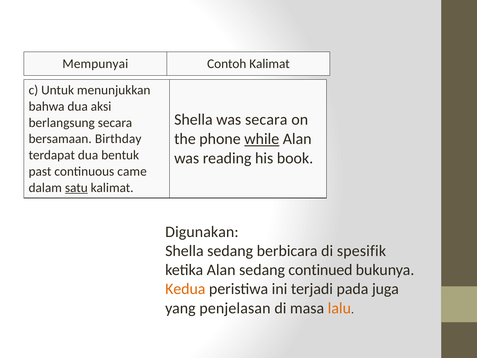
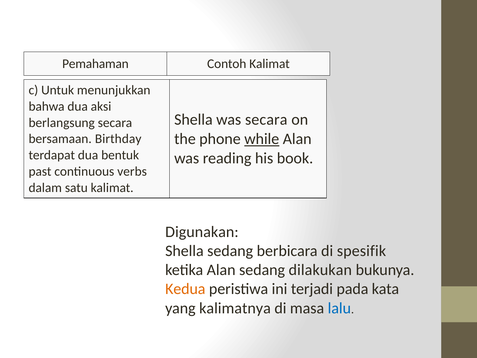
Mempunyai: Mempunyai -> Pemahaman (95, 64)
came: came -> verbs (132, 171)
satu underline: present -> none (76, 187)
continued: continued -> dilakukan (320, 270)
juga: juga -> kata (385, 289)
penjelasan: penjelasan -> kalimatnya (235, 308)
lalu colour: orange -> blue (339, 308)
